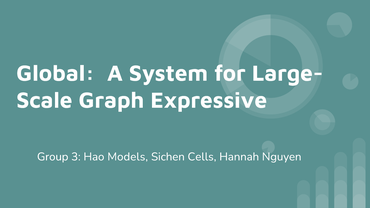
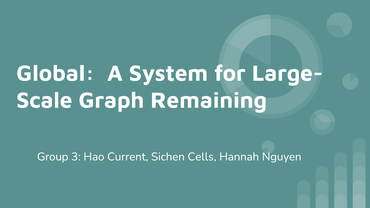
Expressive: Expressive -> Remaining (209, 100)
Models: Models -> Current (128, 157)
